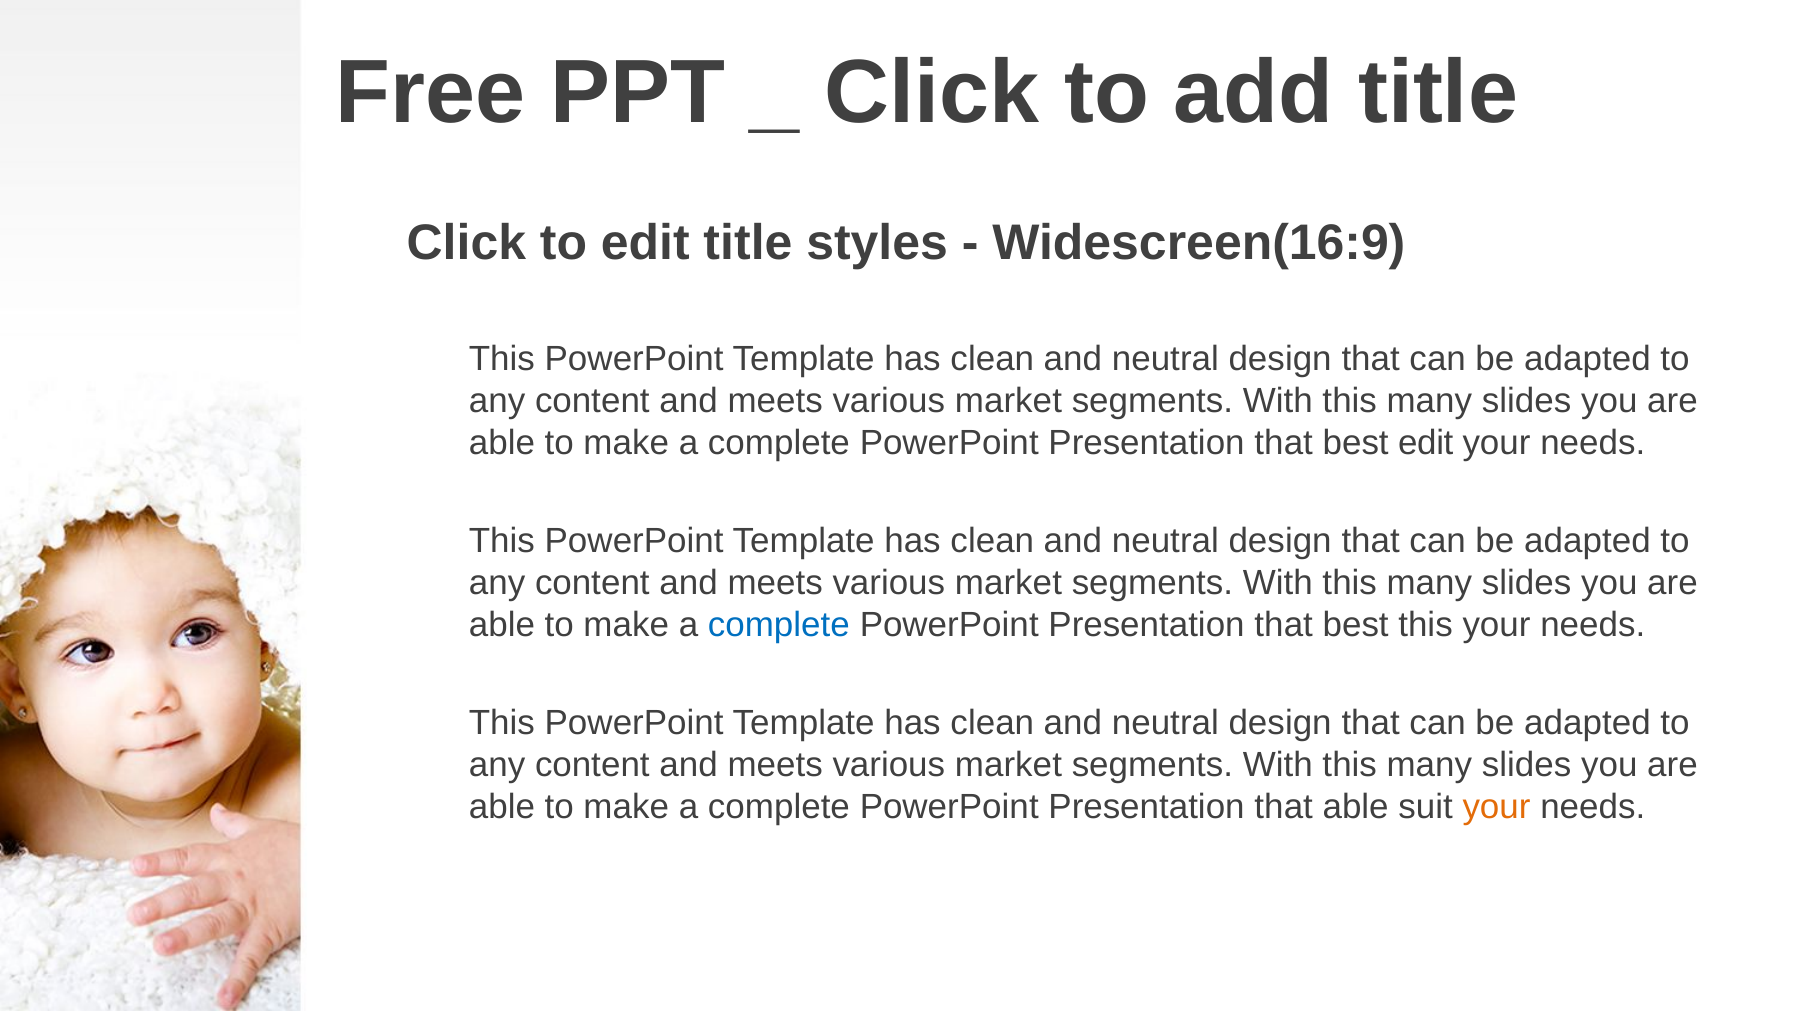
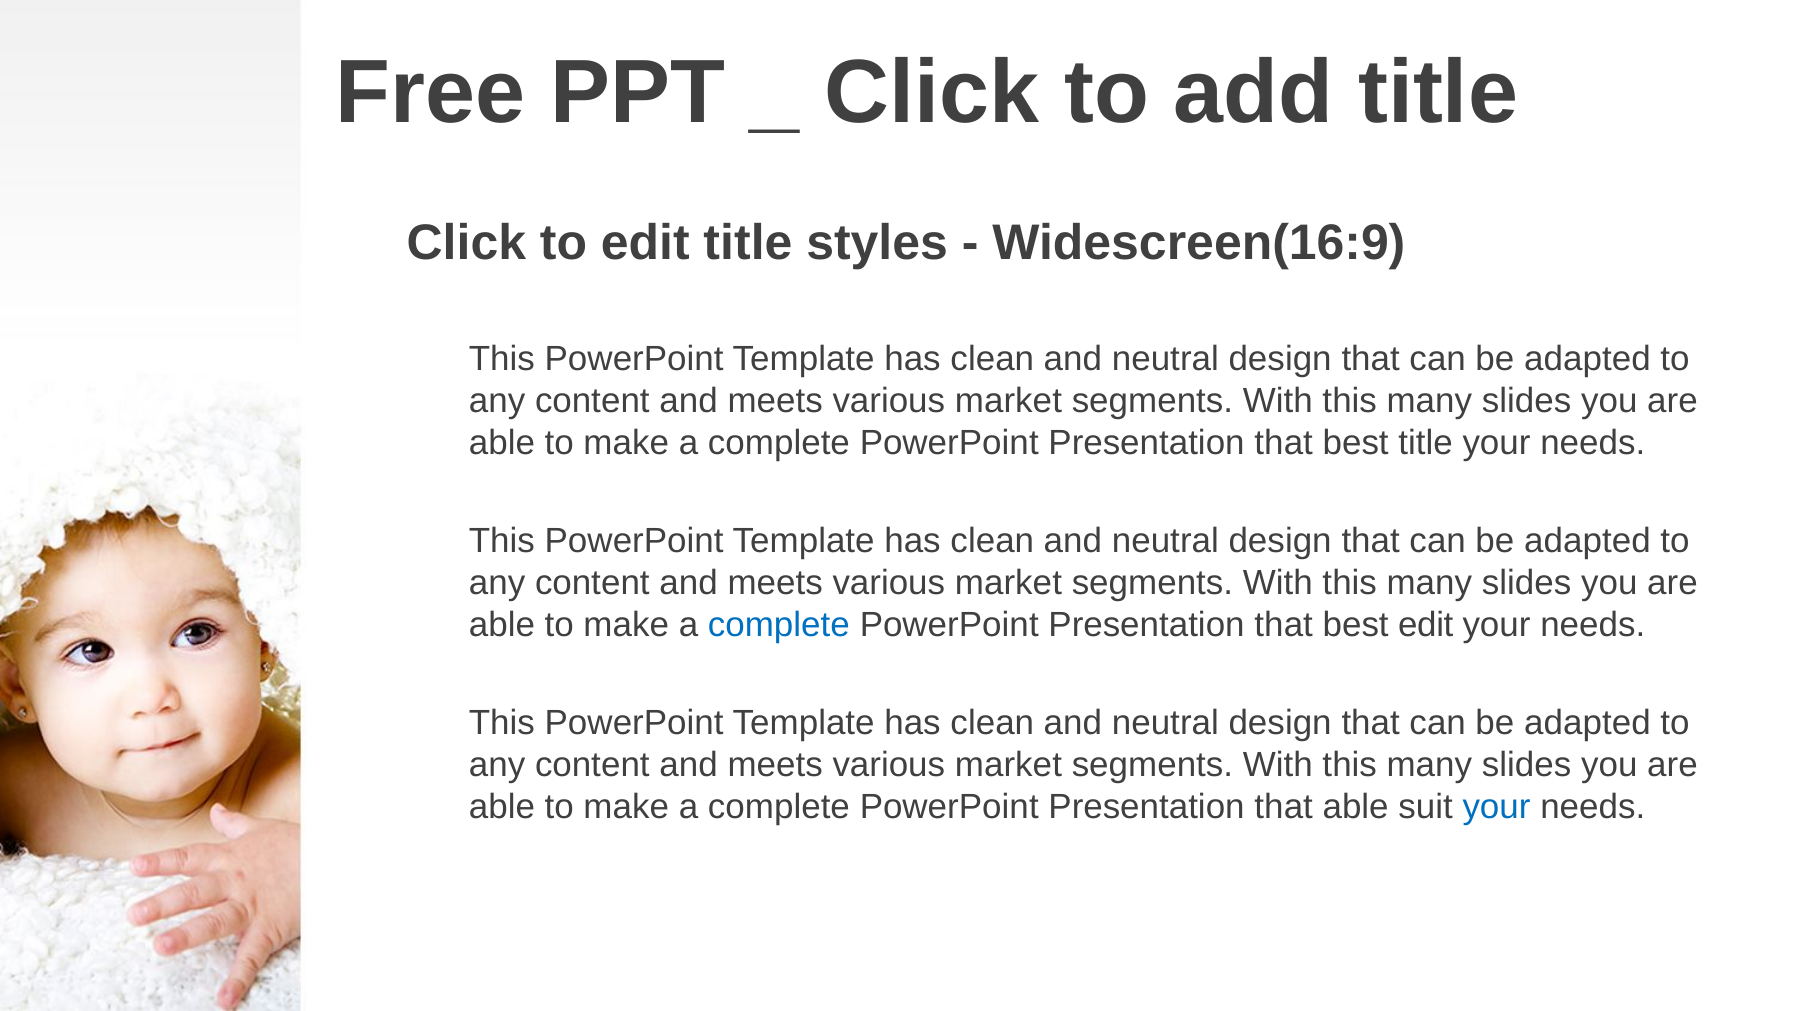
best edit: edit -> title (1426, 443)
best this: this -> edit (1426, 625)
your colour: orange -> blue (1496, 807)
